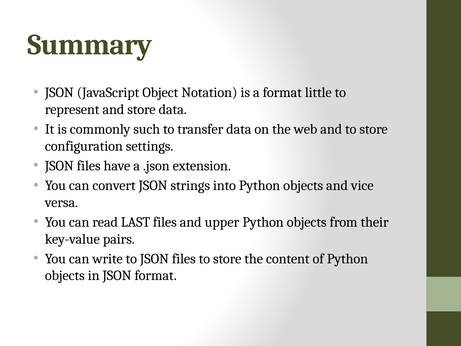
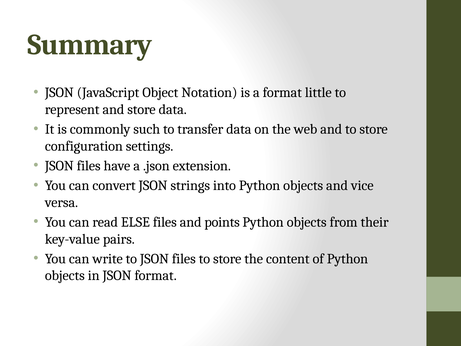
LAST: LAST -> ELSE (135, 222)
upper: upper -> points (222, 222)
